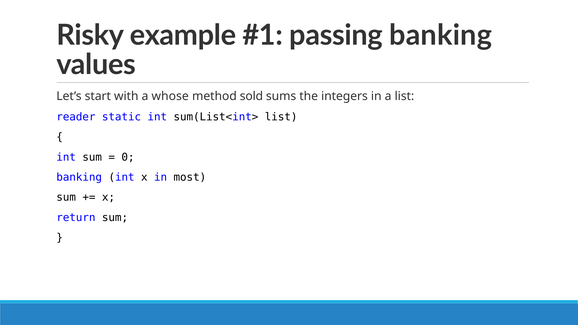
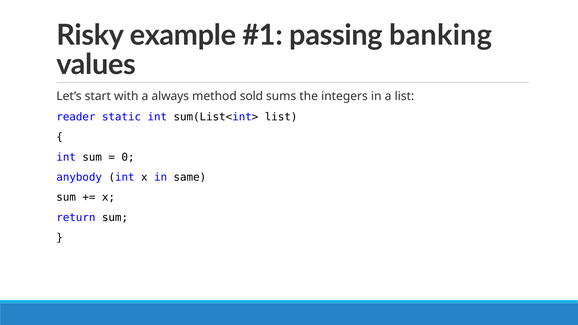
whose: whose -> always (170, 96)
banking: banking -> anybody (79, 177)
most: most -> same (190, 177)
